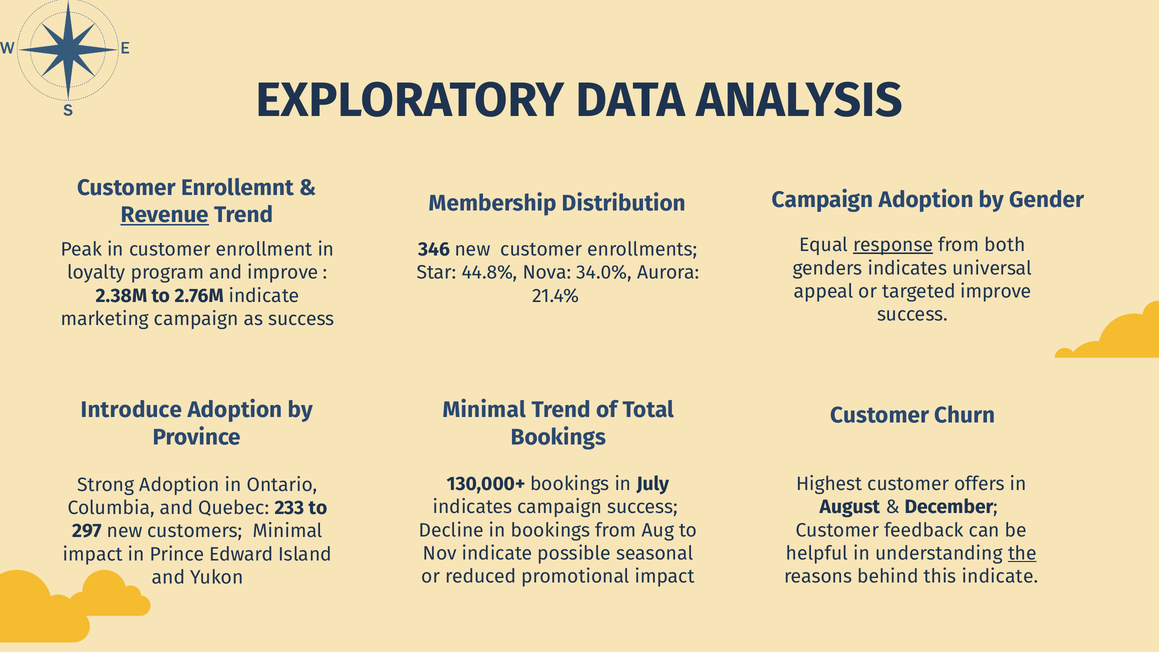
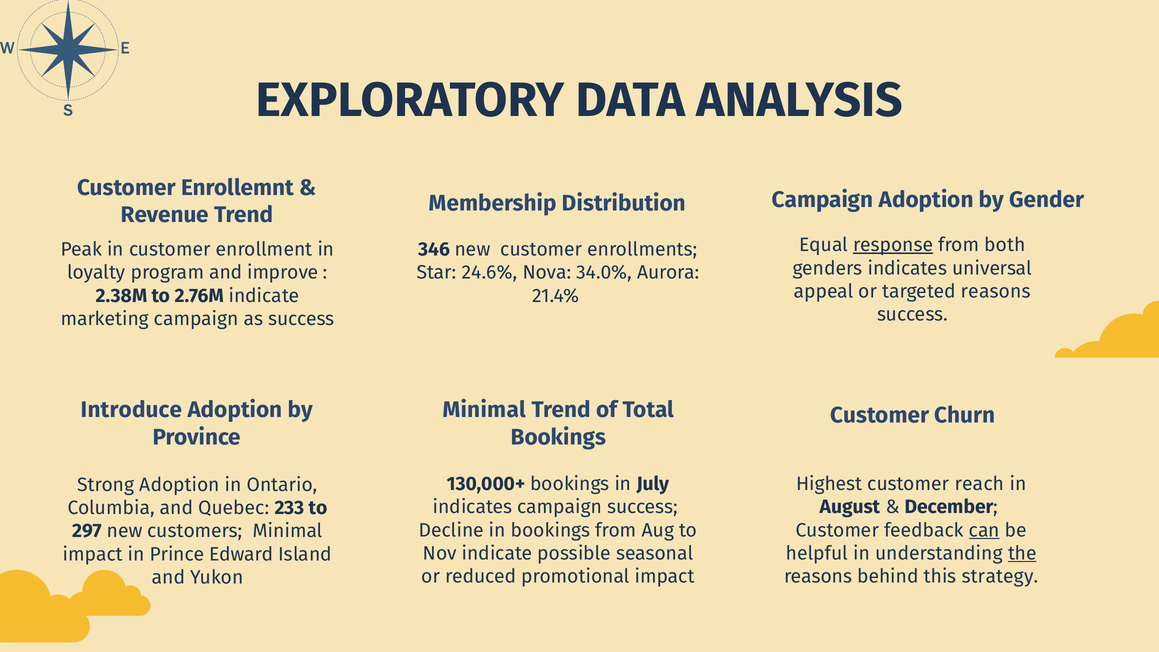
Revenue underline: present -> none (165, 215)
44.8%: 44.8% -> 24.6% (490, 273)
targeted improve: improve -> reasons (996, 291)
offers: offers -> reach (979, 484)
can underline: none -> present (984, 530)
this indicate: indicate -> strategy (1000, 576)
